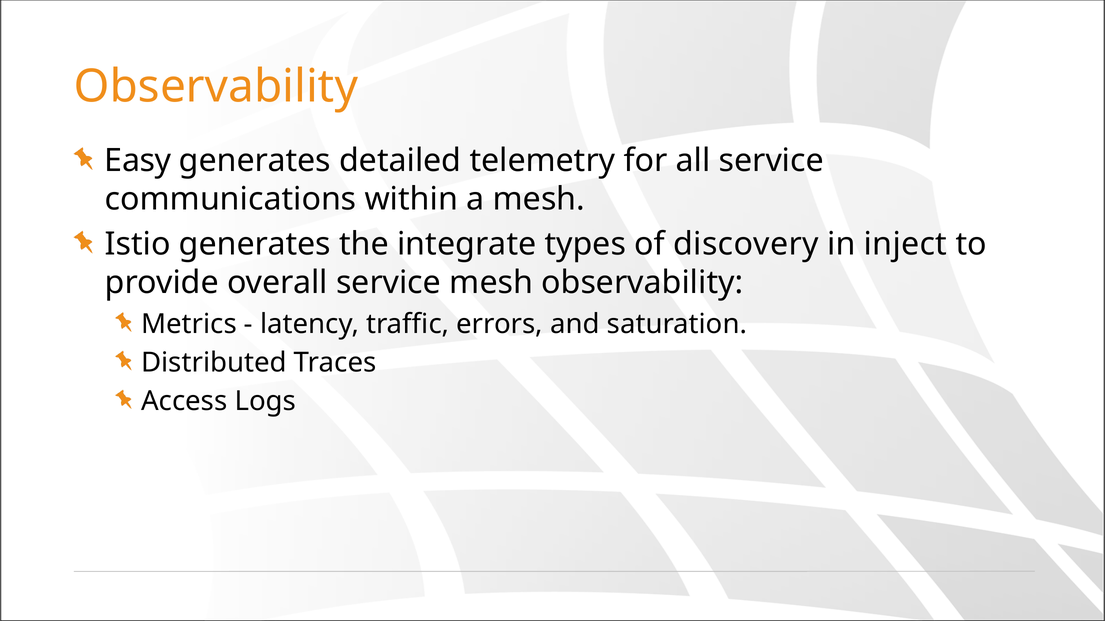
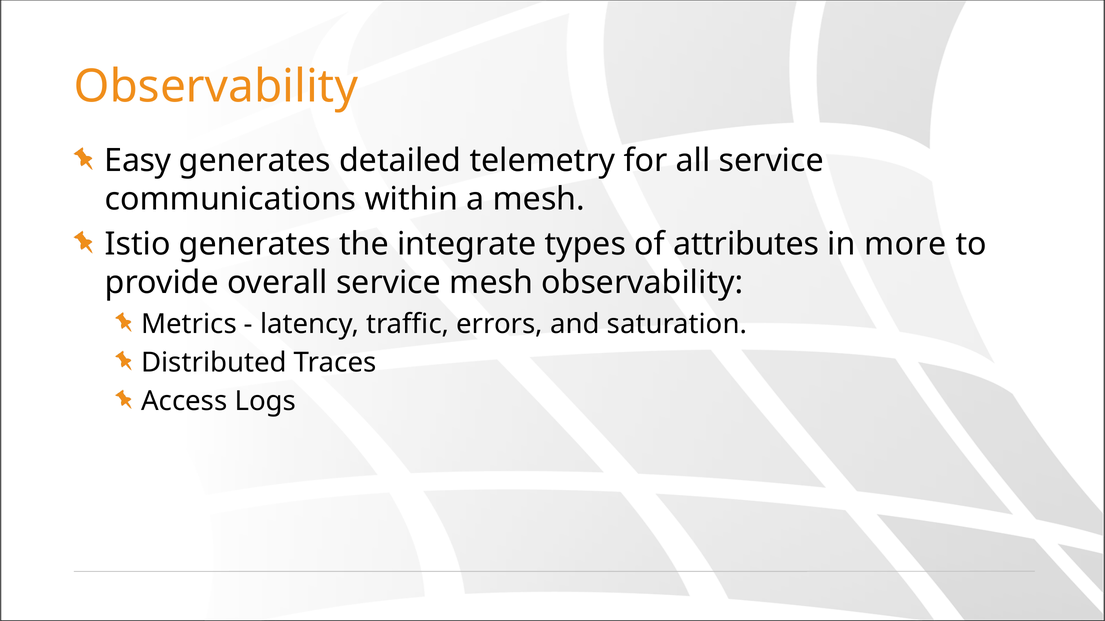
discovery: discovery -> attributes (746, 245)
inject: inject -> more (905, 245)
